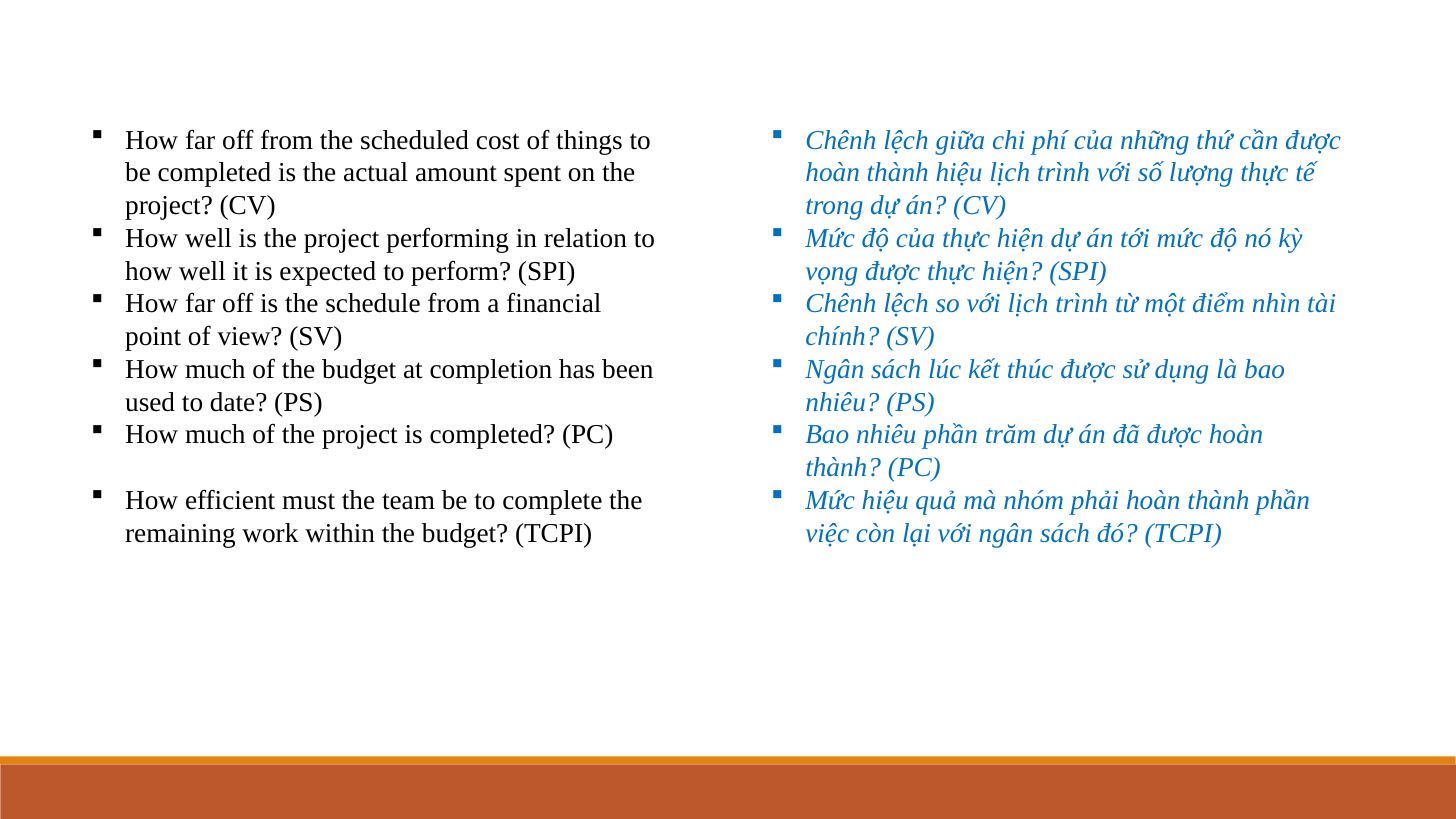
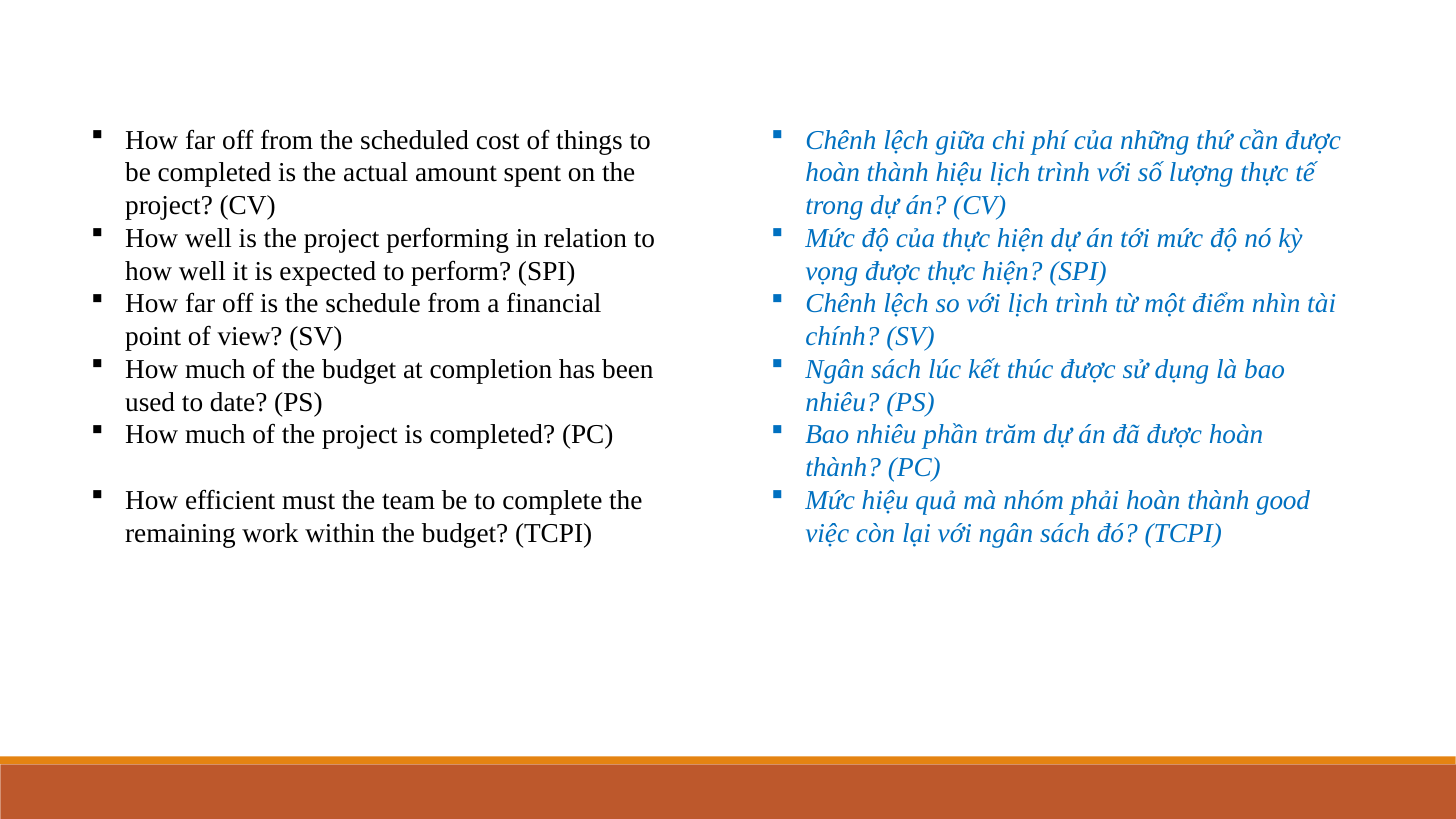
thành phần: phần -> good (1283, 500)
